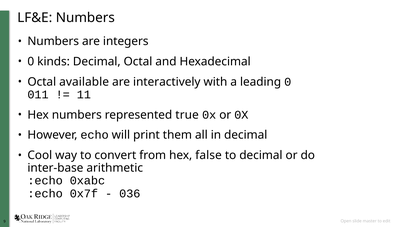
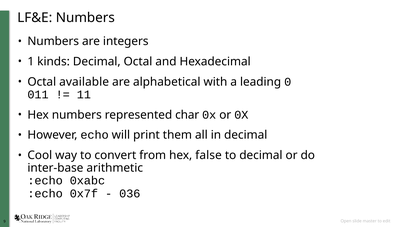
0: 0 -> 1 (31, 62)
interactively: interactively -> alphabetical (167, 82)
true: true -> char (187, 115)
